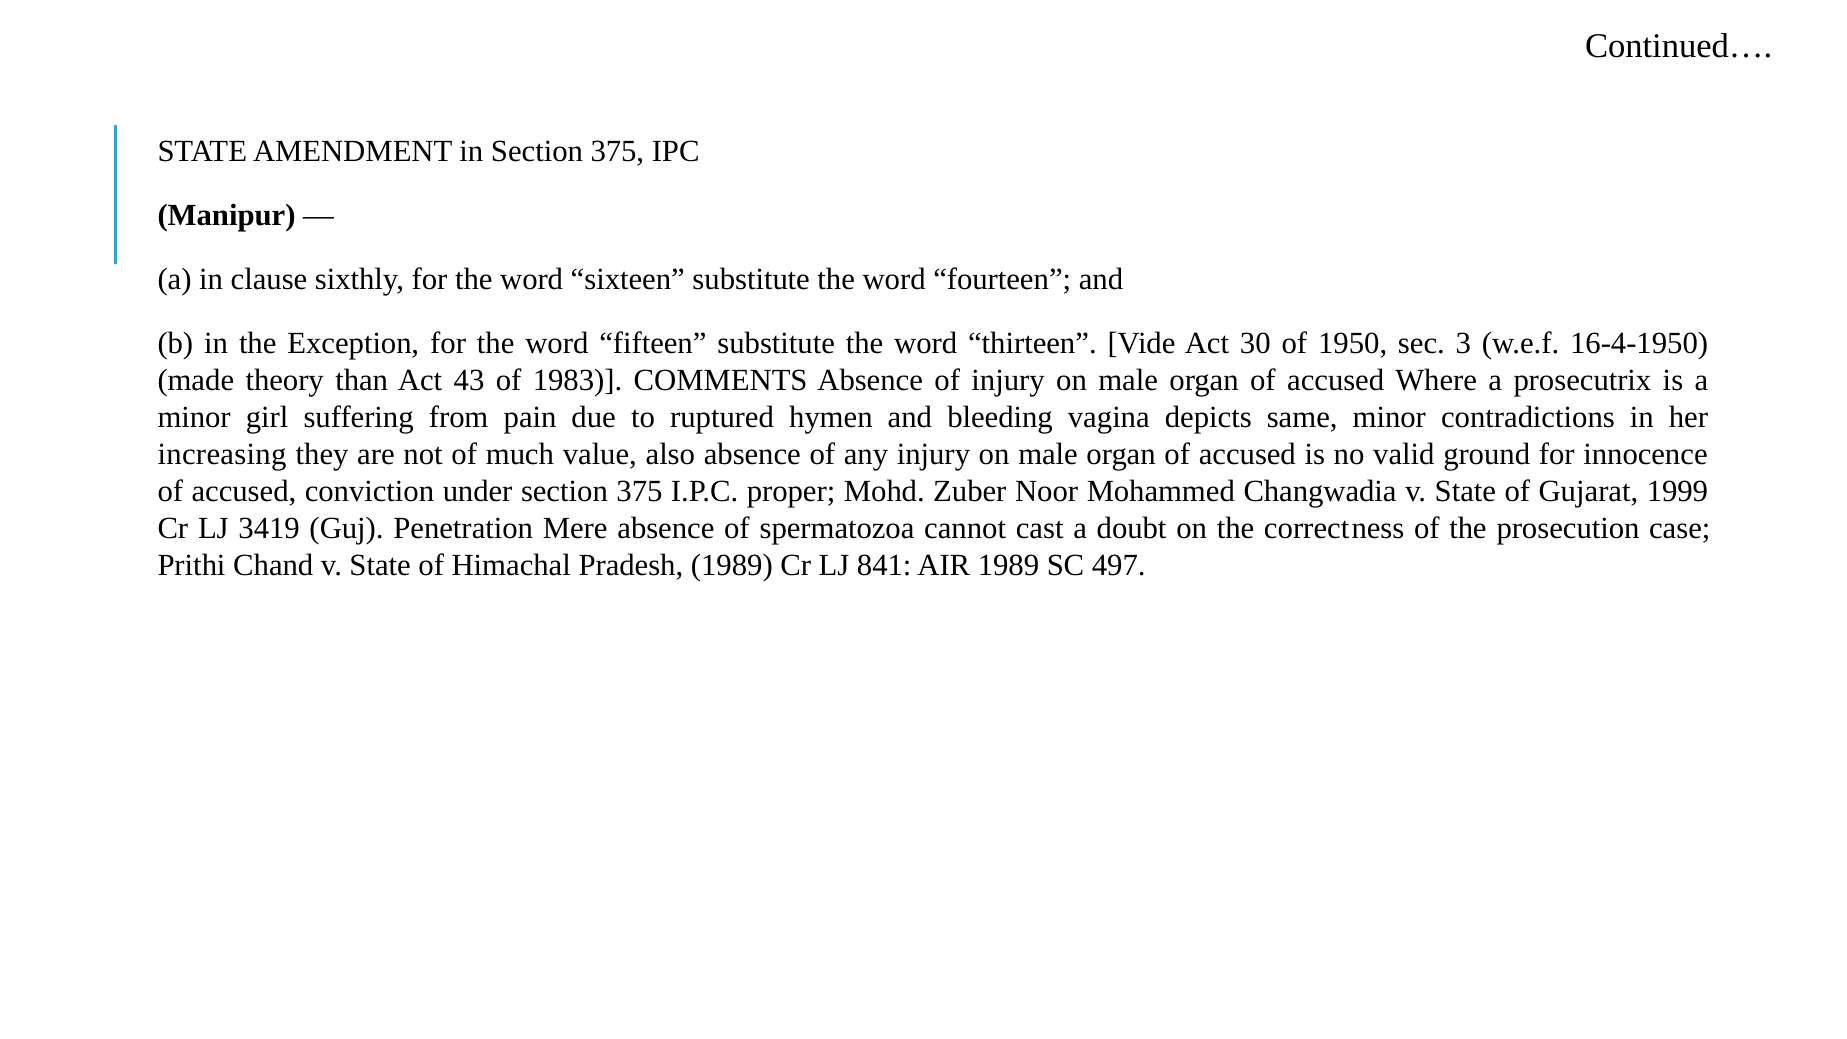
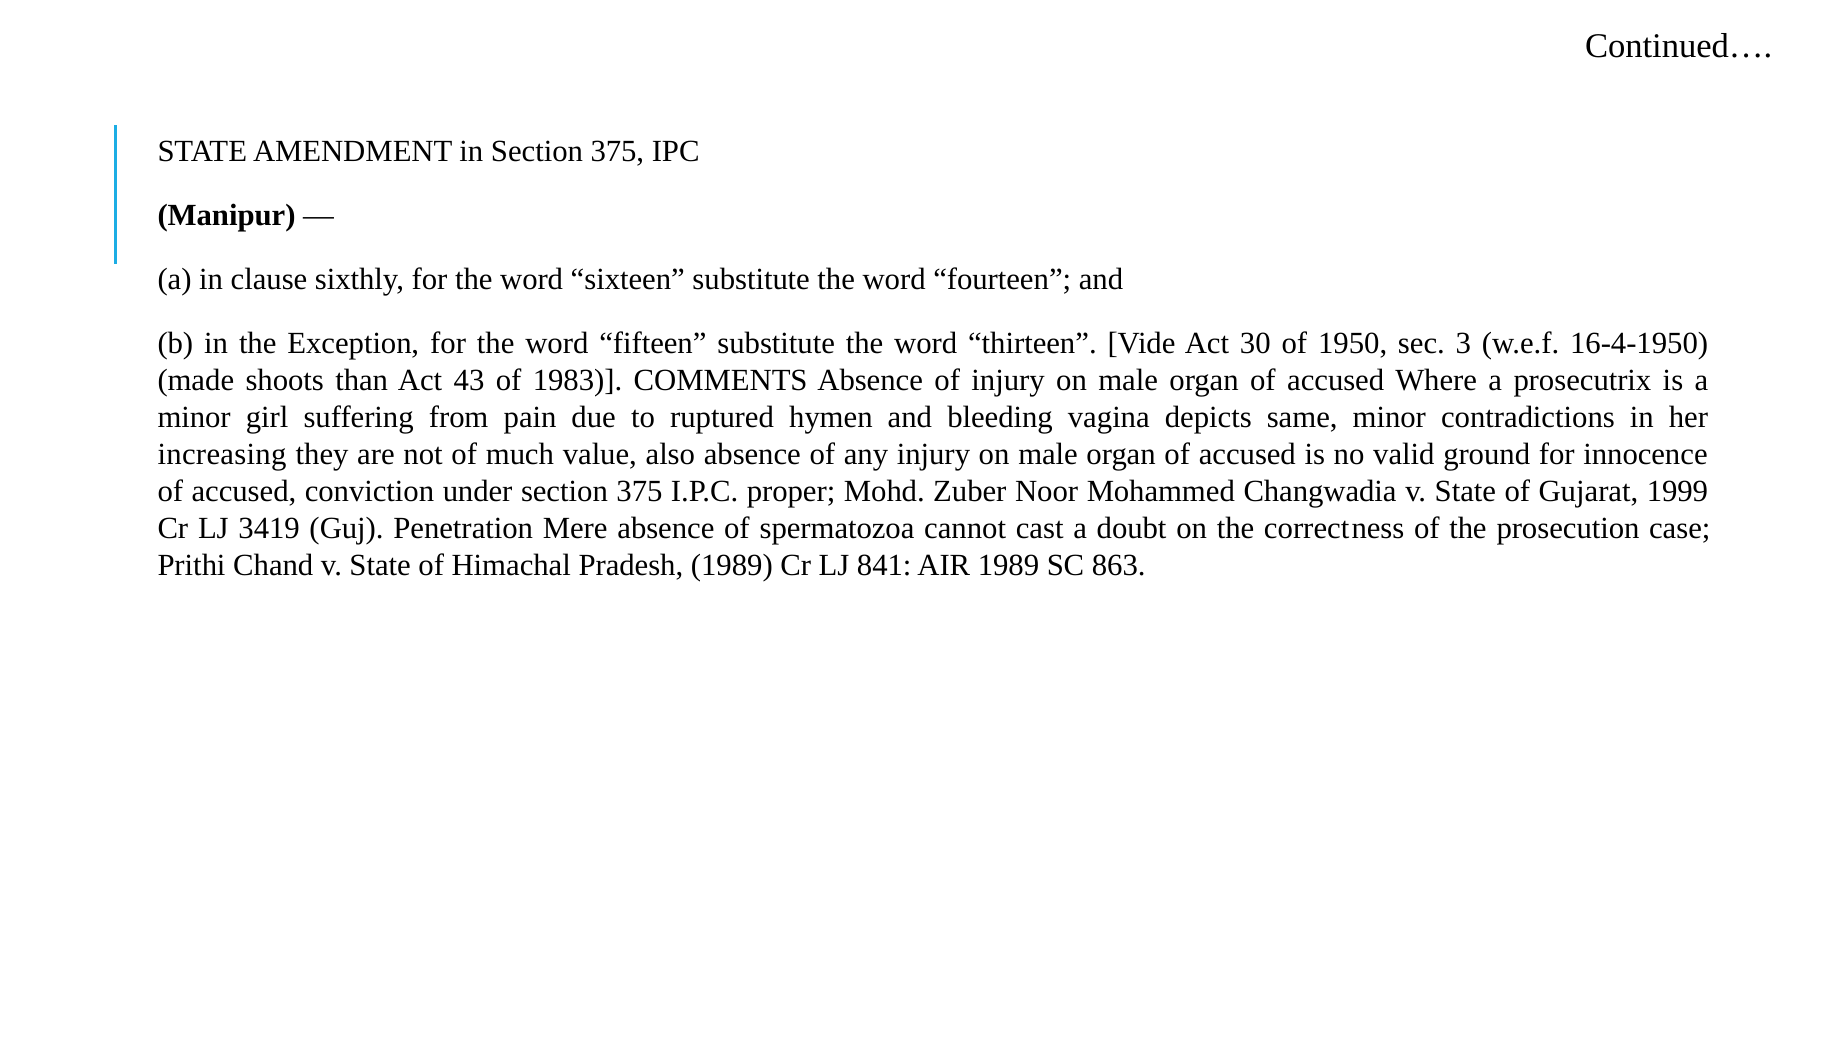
theory: theory -> shoots (285, 380)
497: 497 -> 863 (1119, 565)
